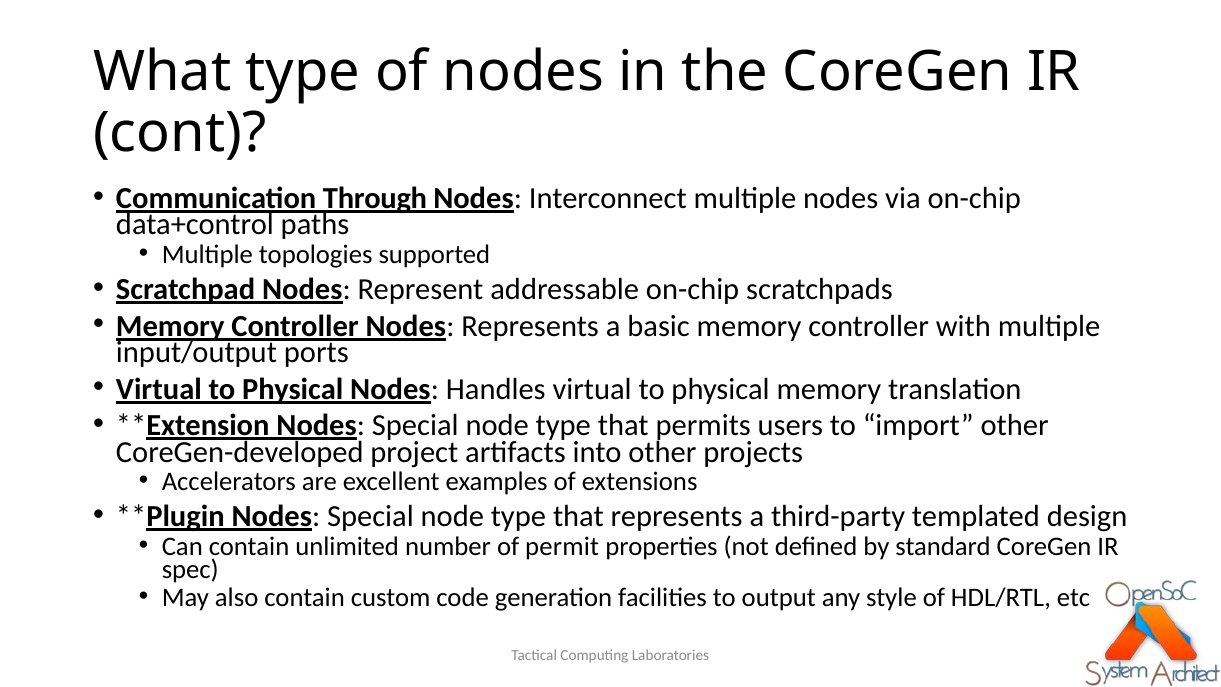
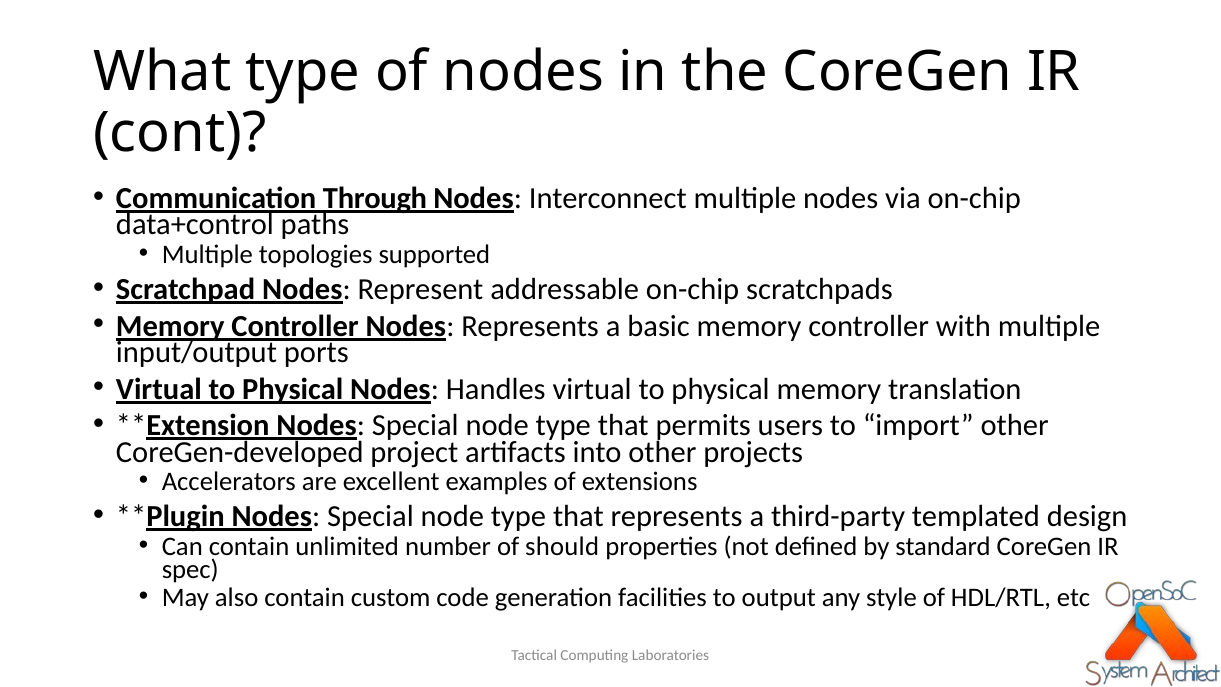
permit: permit -> should (562, 547)
